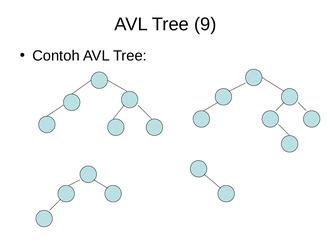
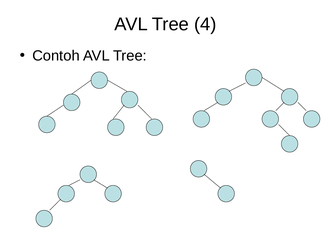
9: 9 -> 4 (205, 24)
